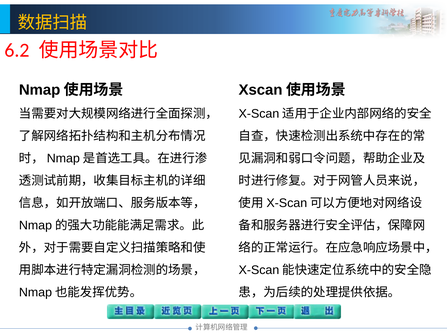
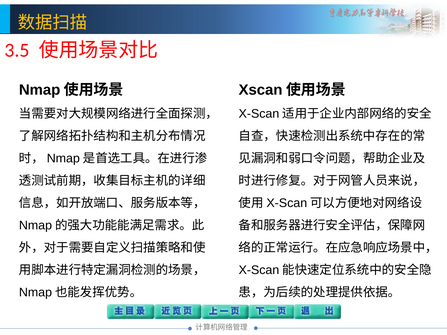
6.2: 6.2 -> 3.5 (17, 50)
